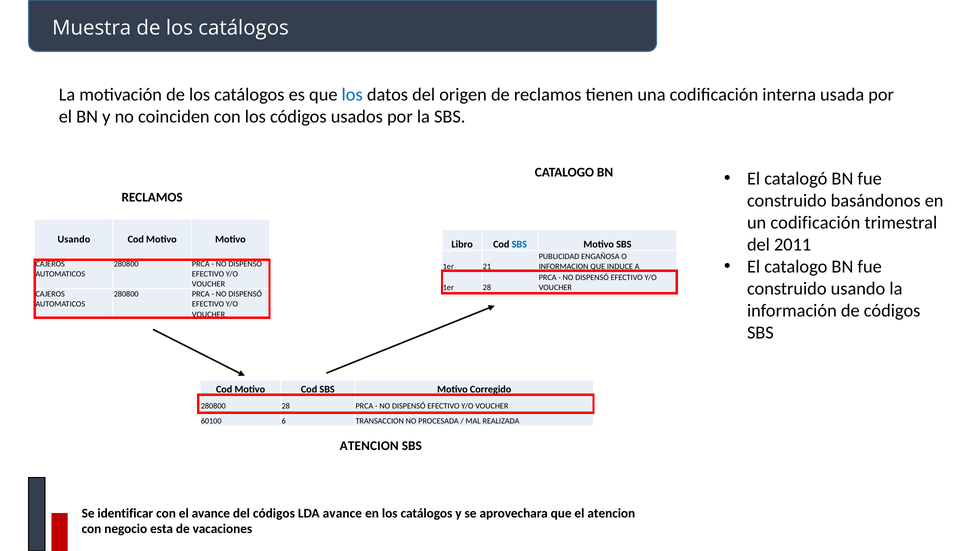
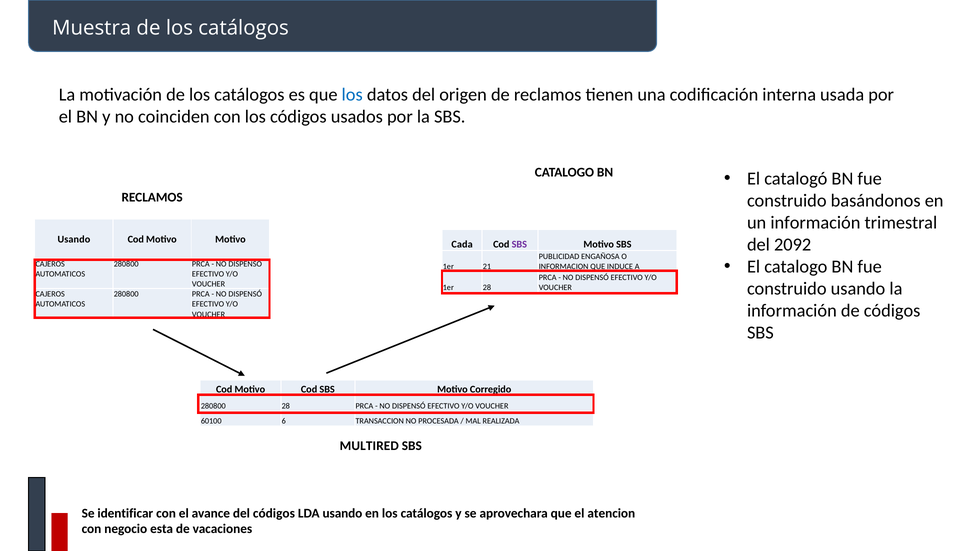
un codificación: codificación -> información (815, 223)
2011: 2011 -> 2092 (793, 245)
Libro: Libro -> Cada (462, 245)
SBS colour: blue -> purple (519, 245)
ATENCION: ATENCION -> MULTIRED (369, 446)
LDA avance: avance -> usando (342, 513)
